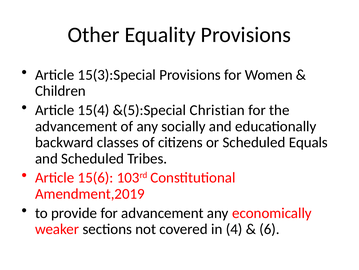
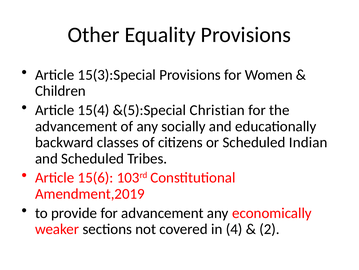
Equals: Equals -> Indian (308, 142)
6: 6 -> 2 (270, 229)
